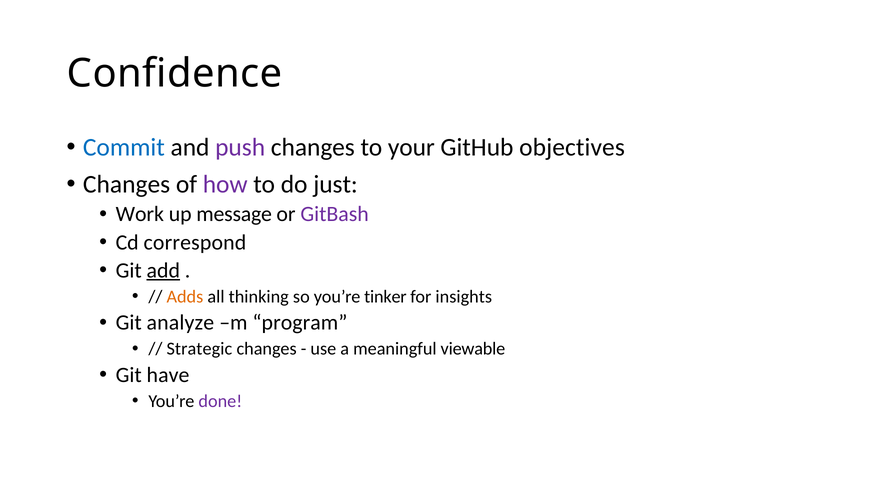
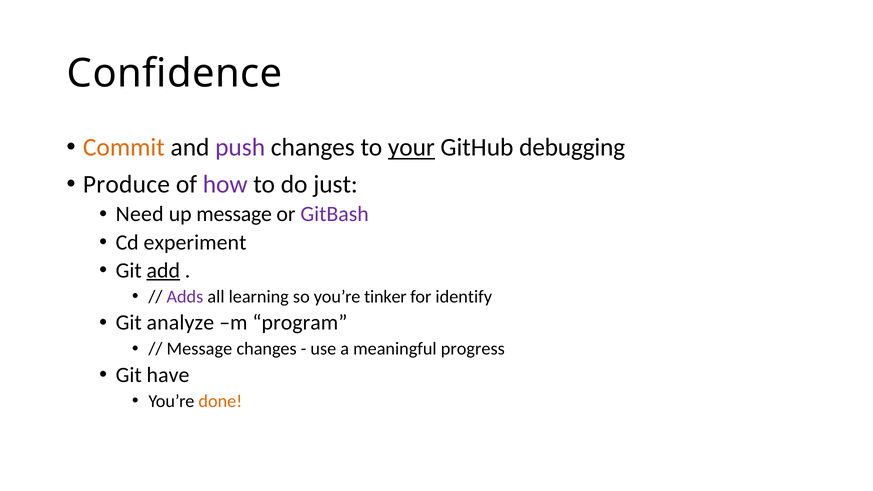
Commit colour: blue -> orange (124, 148)
your underline: none -> present (411, 148)
objectives: objectives -> debugging (572, 148)
Changes: Changes -> Produce (126, 184)
Work: Work -> Need (140, 214)
correspond: correspond -> experiment (195, 242)
Adds colour: orange -> purple (185, 297)
thinking: thinking -> learning (259, 297)
insights: insights -> identify (464, 297)
Strategic: Strategic -> Message (199, 349)
viewable: viewable -> progress (473, 349)
done colour: purple -> orange (220, 401)
